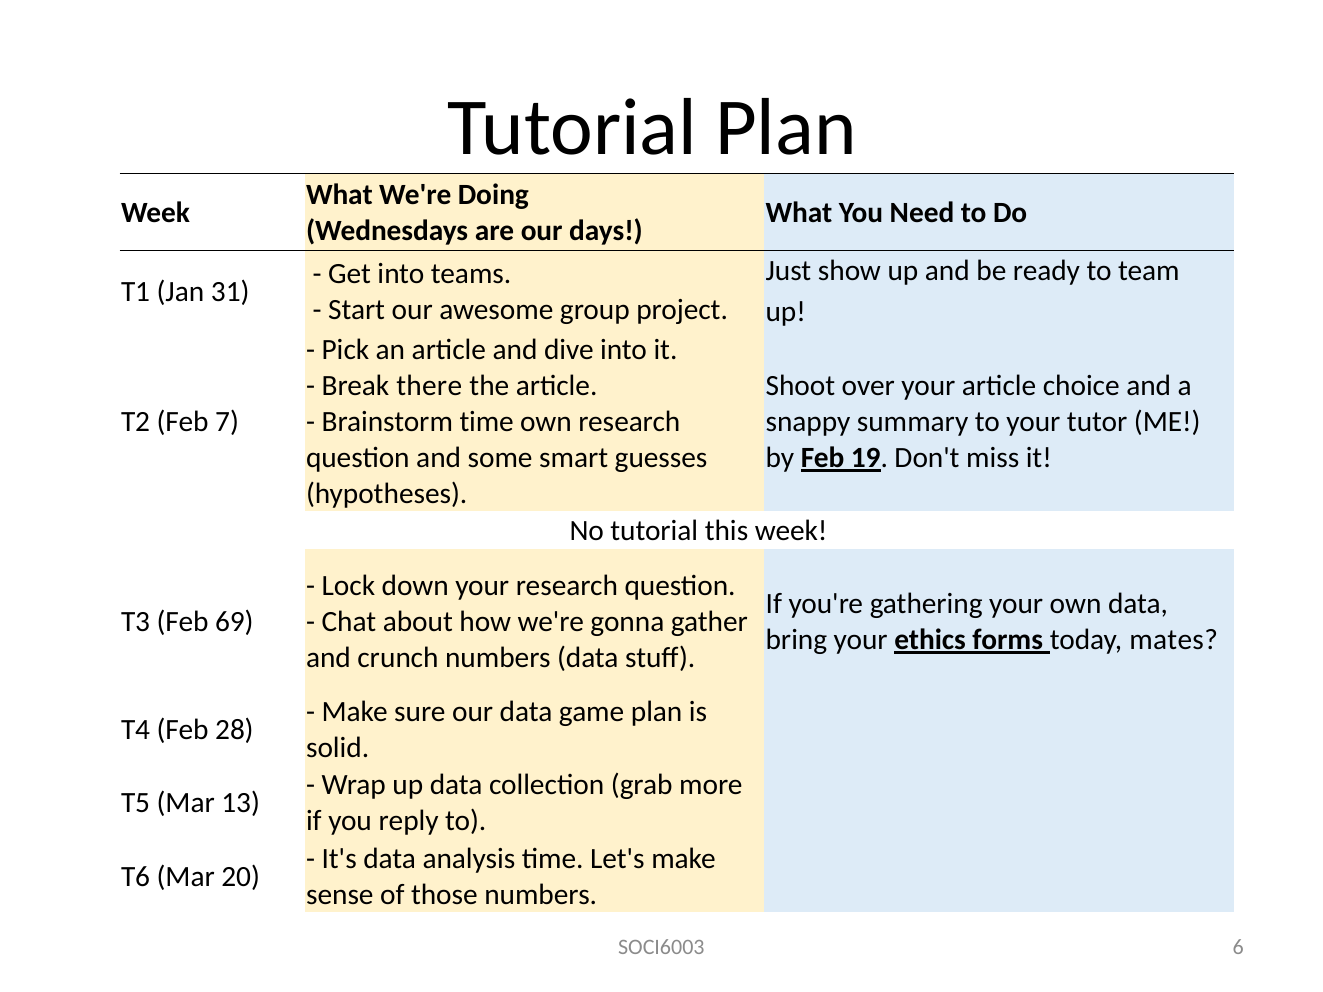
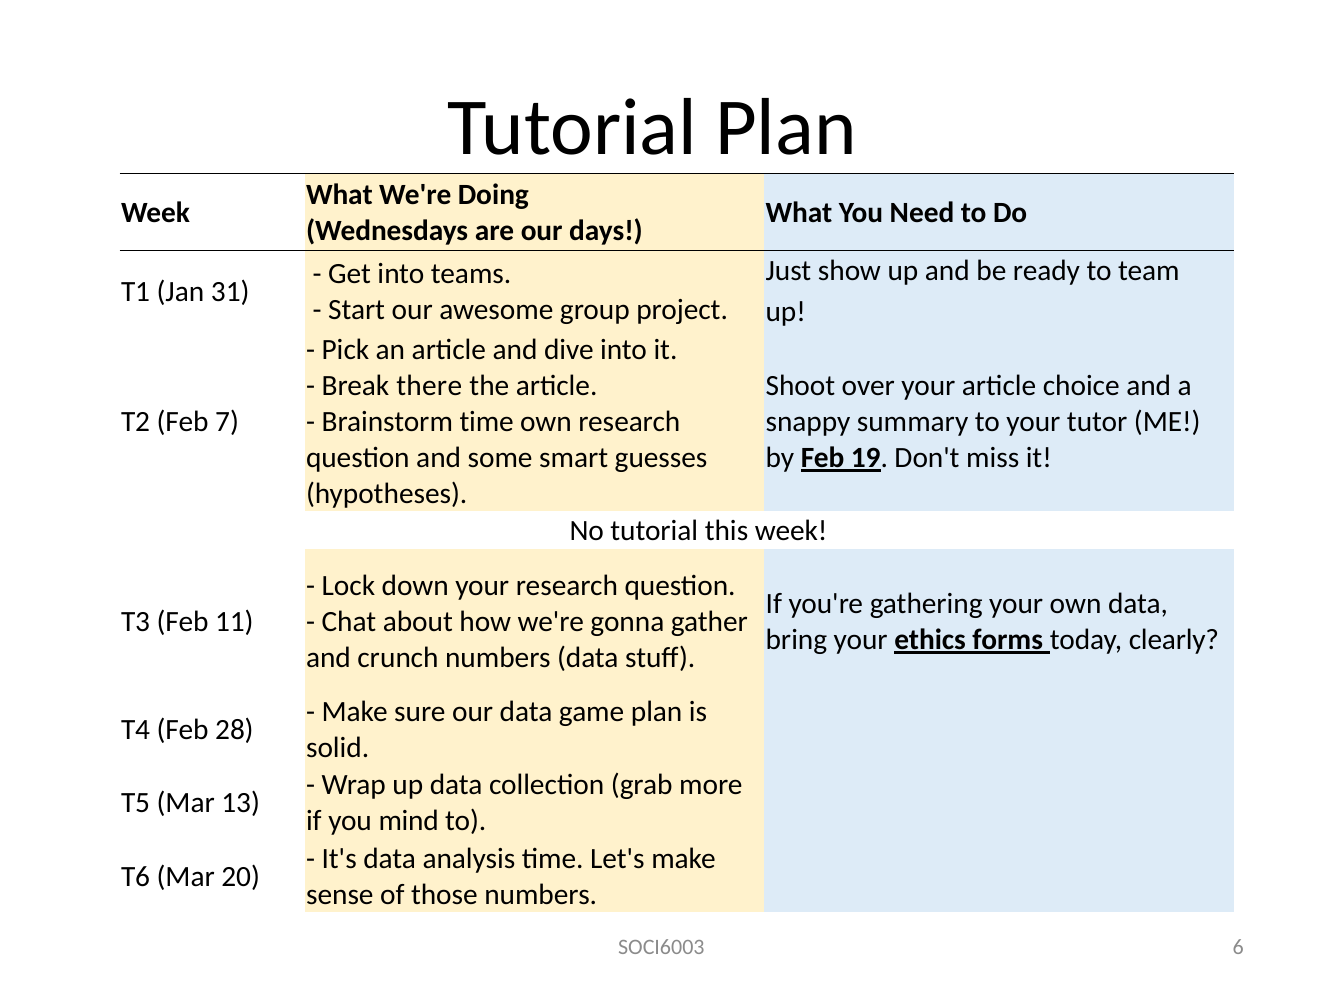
69: 69 -> 11 (234, 622)
mates: mates -> clearly (1174, 640)
reply: reply -> mind (409, 821)
